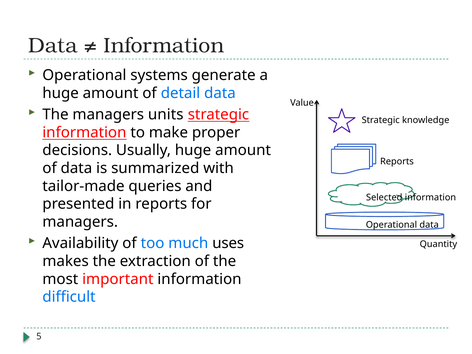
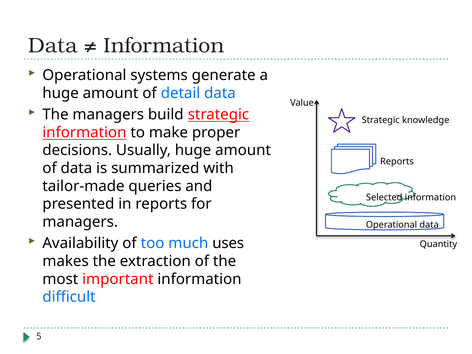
units: units -> build (166, 114)
